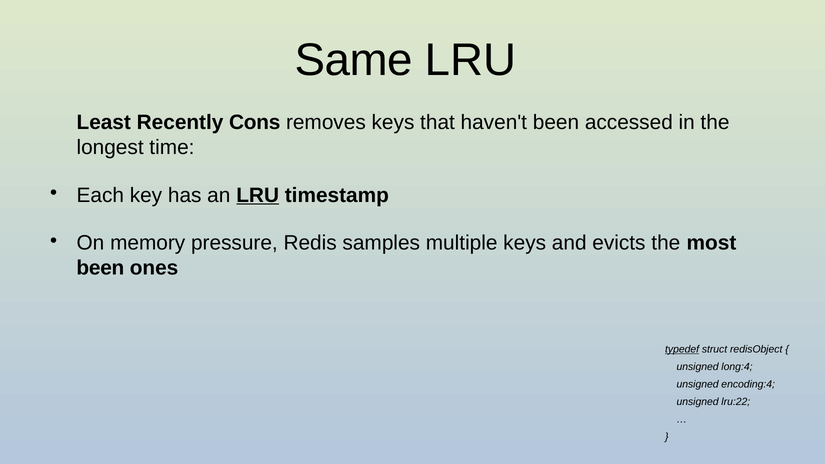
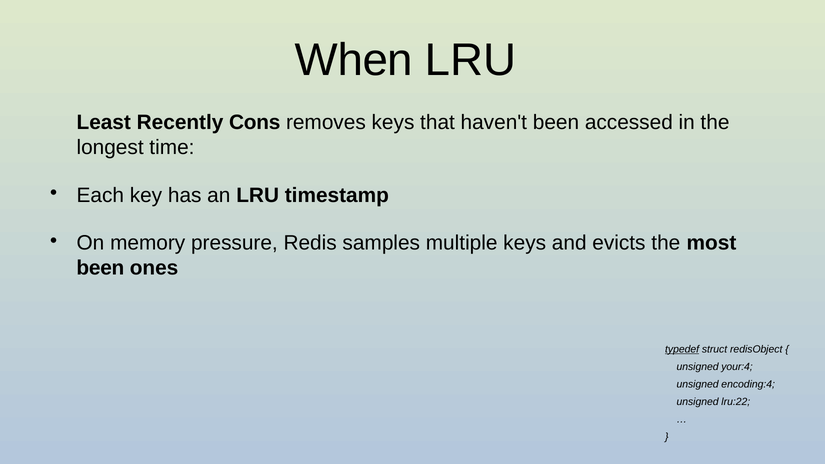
Same: Same -> When (354, 60)
LRU underline: present -> none (258, 195)
long:4: long:4 -> your:4 (737, 367)
